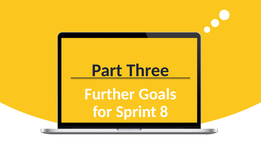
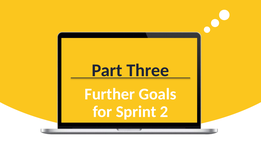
8: 8 -> 2 (164, 112)
